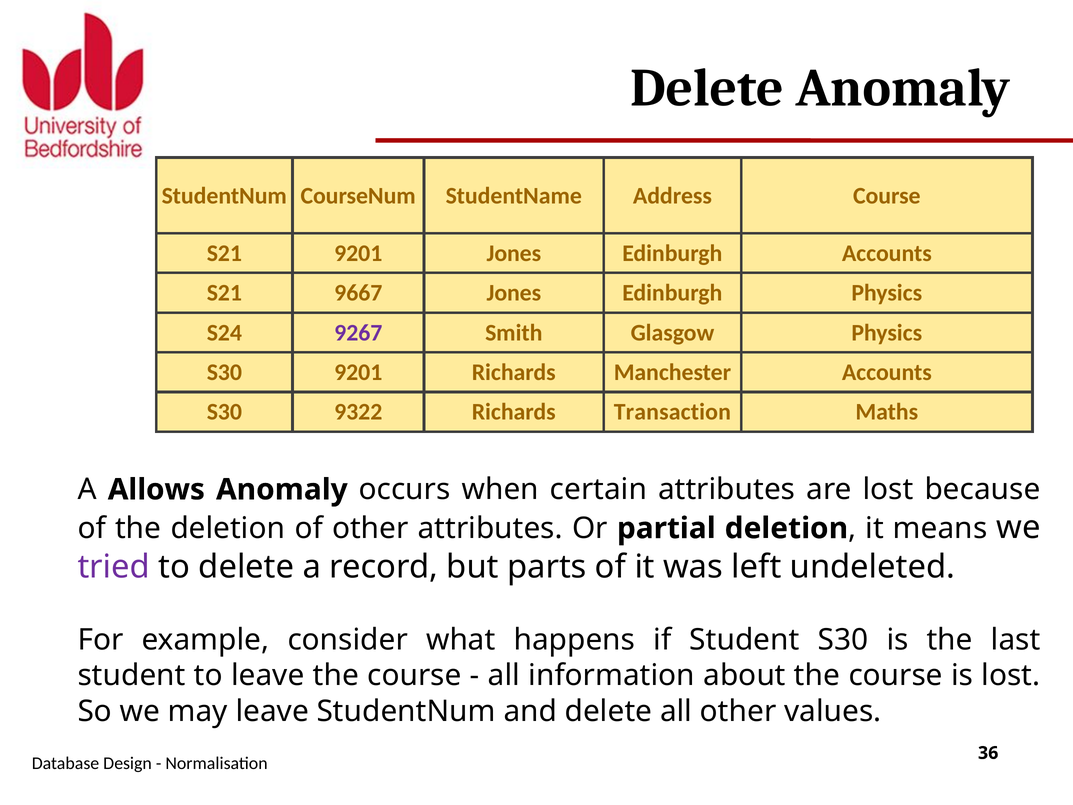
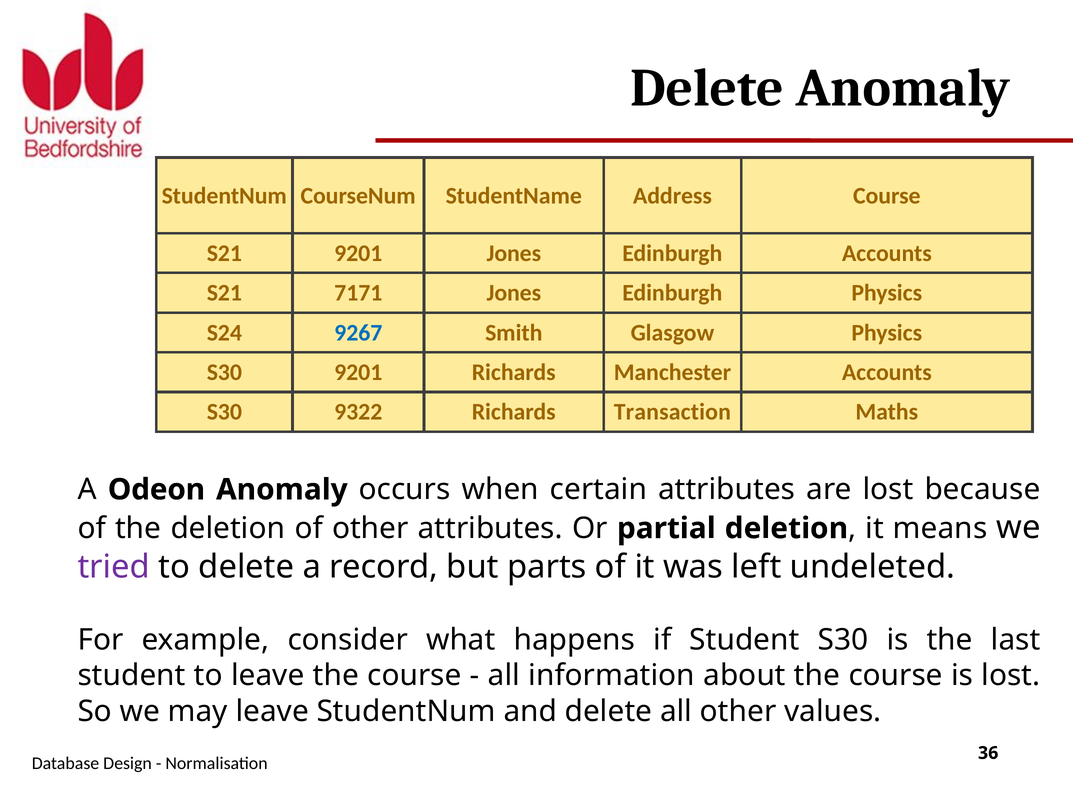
9667: 9667 -> 7171 (358, 293)
9267 colour: purple -> blue (358, 333)
Allows: Allows -> Odeon (156, 489)
